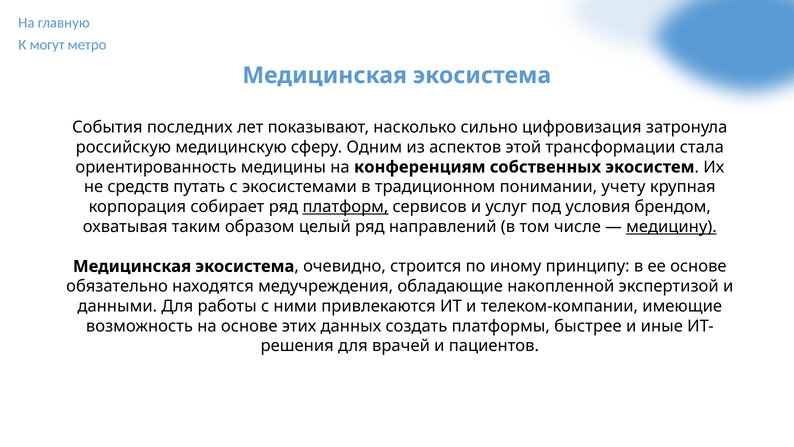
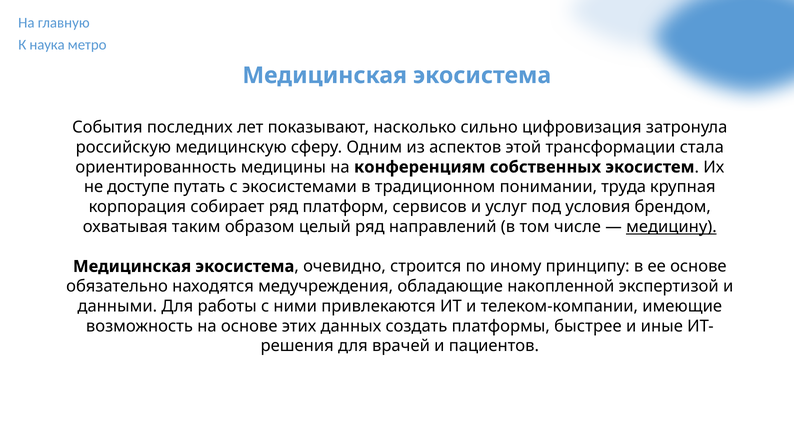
могут: могут -> наука (47, 45)
средств: средств -> доступе (138, 187)
учету: учету -> труда (624, 187)
платформ underline: present -> none (345, 207)
